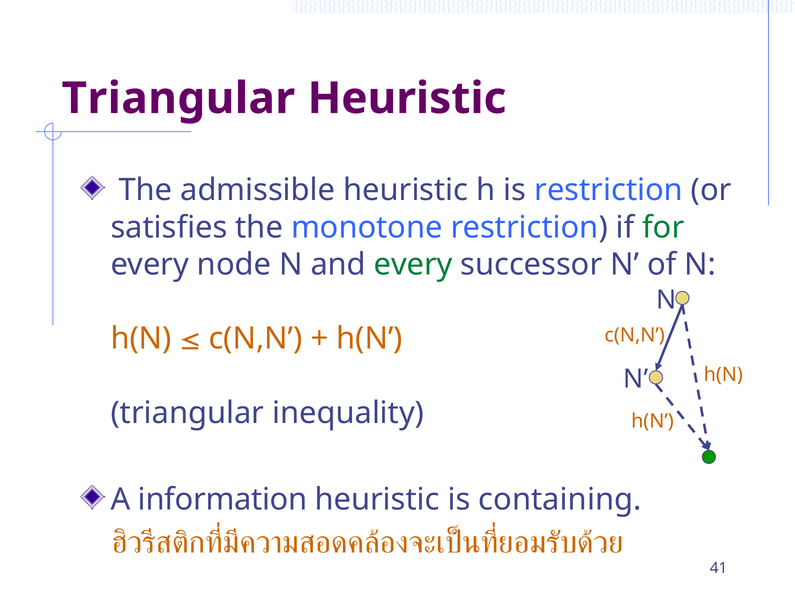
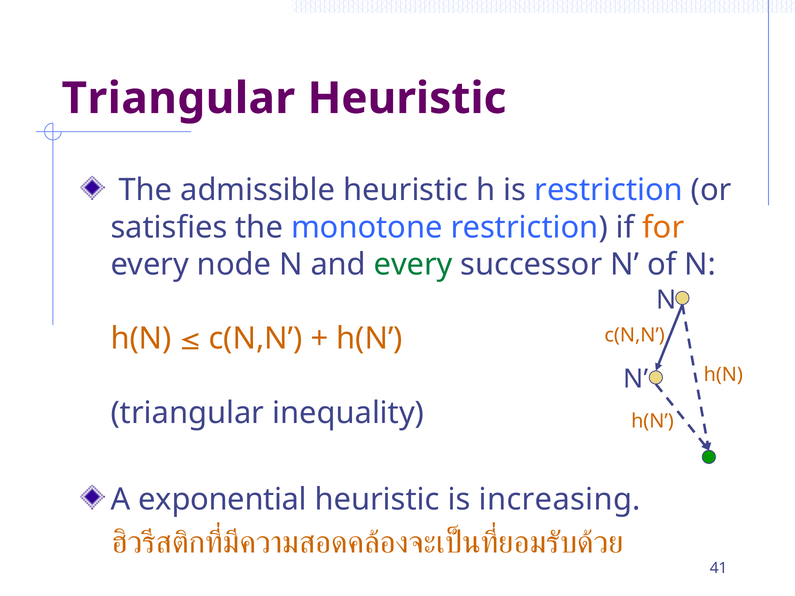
for colour: green -> orange (663, 227)
information: information -> exponential (223, 500)
containing: containing -> increasing (560, 500)
